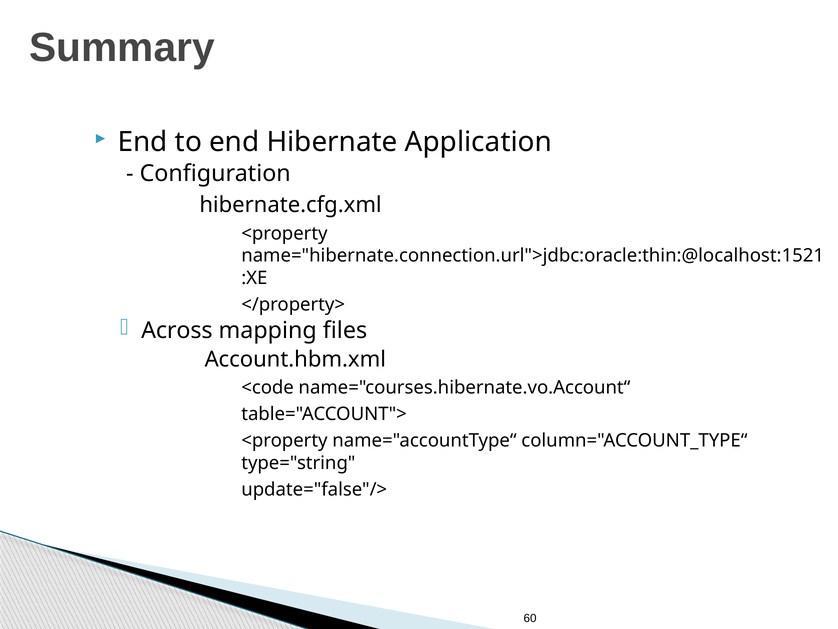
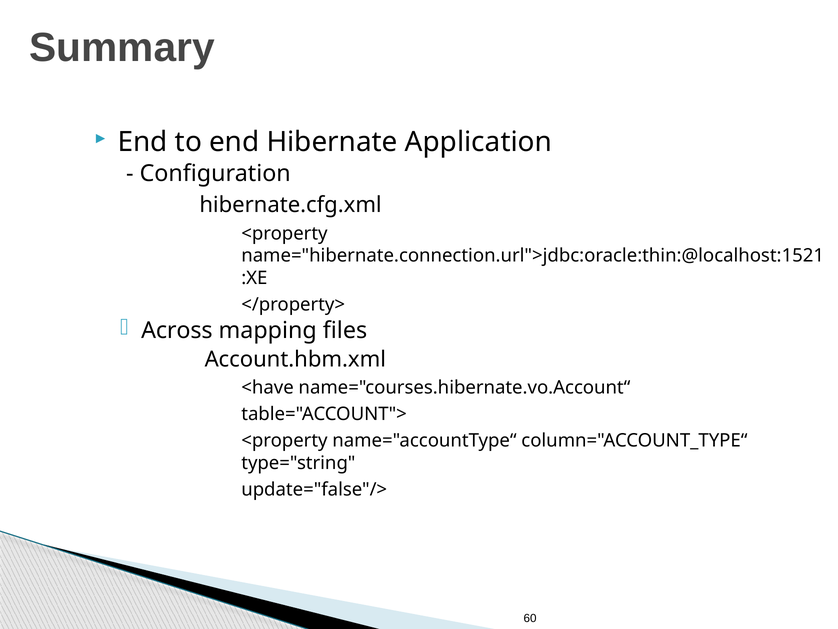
<code: <code -> <have (268, 388)
